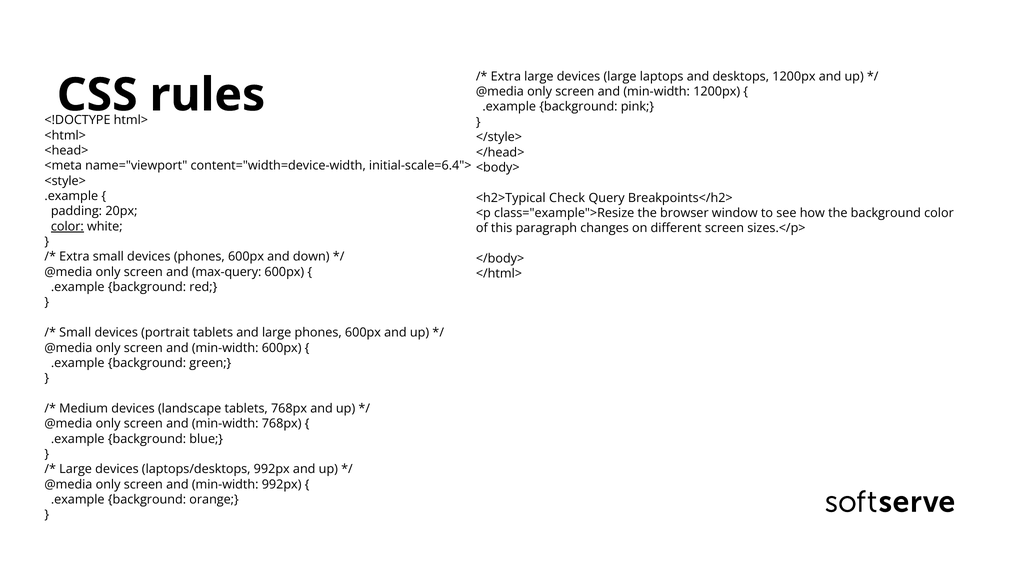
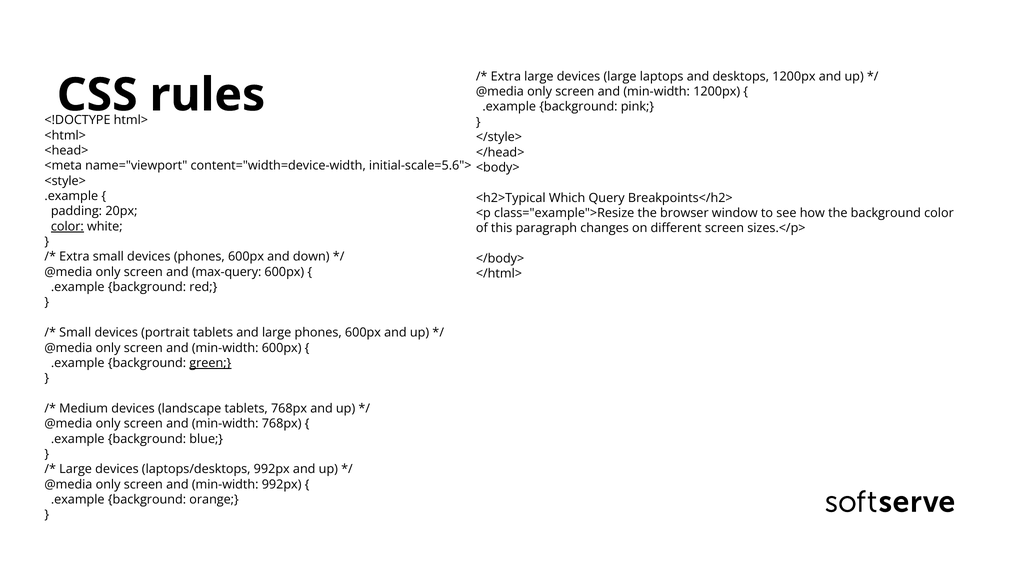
initial-scale=6.4">: initial-scale=6.4"> -> initial-scale=5.6"> (420, 166)
Check: Check -> Which (567, 198)
green underline: none -> present (210, 363)
